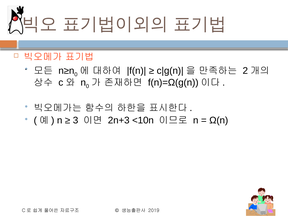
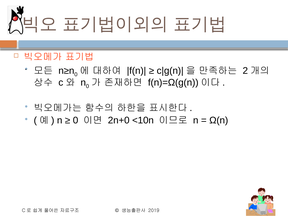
3: 3 -> 0 (76, 120)
2n+3: 2n+3 -> 2n+0 (119, 120)
